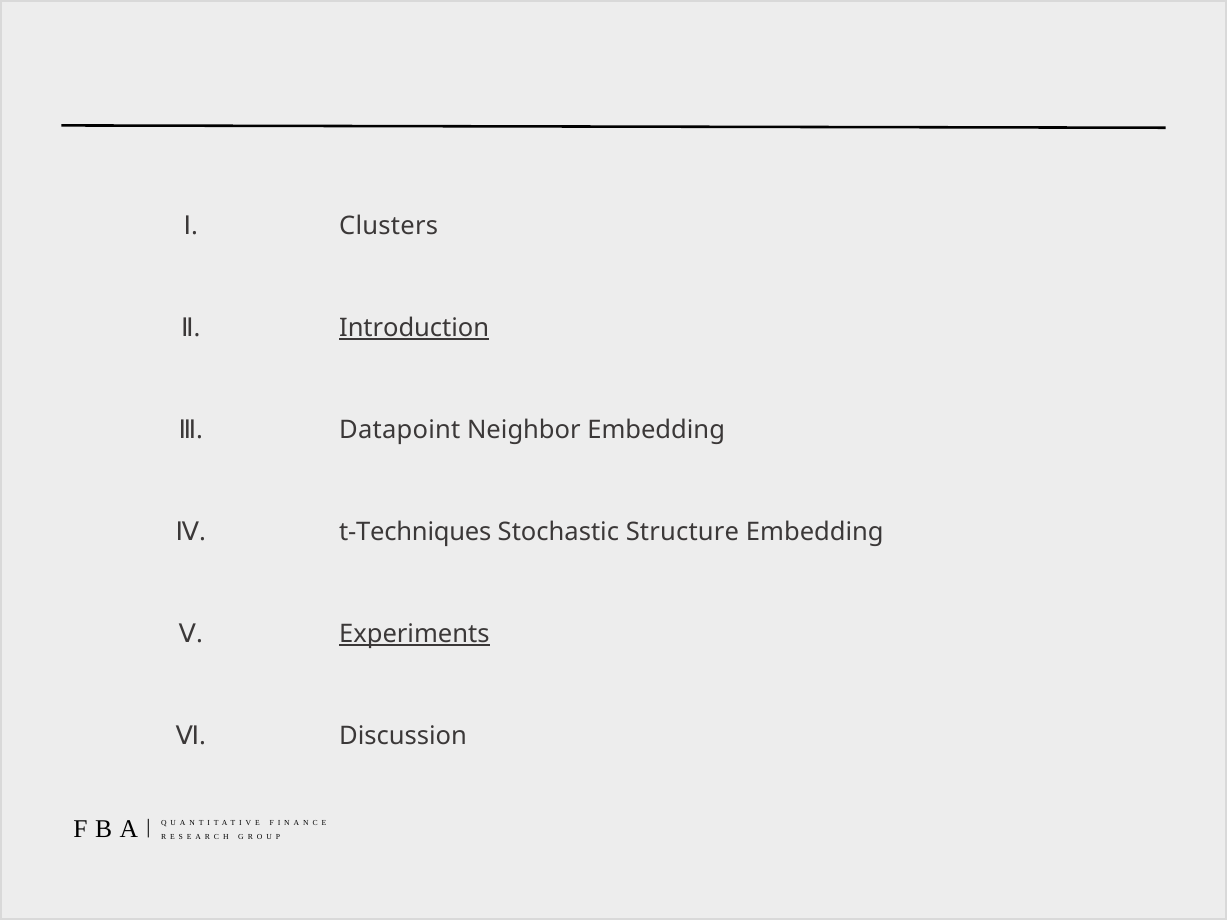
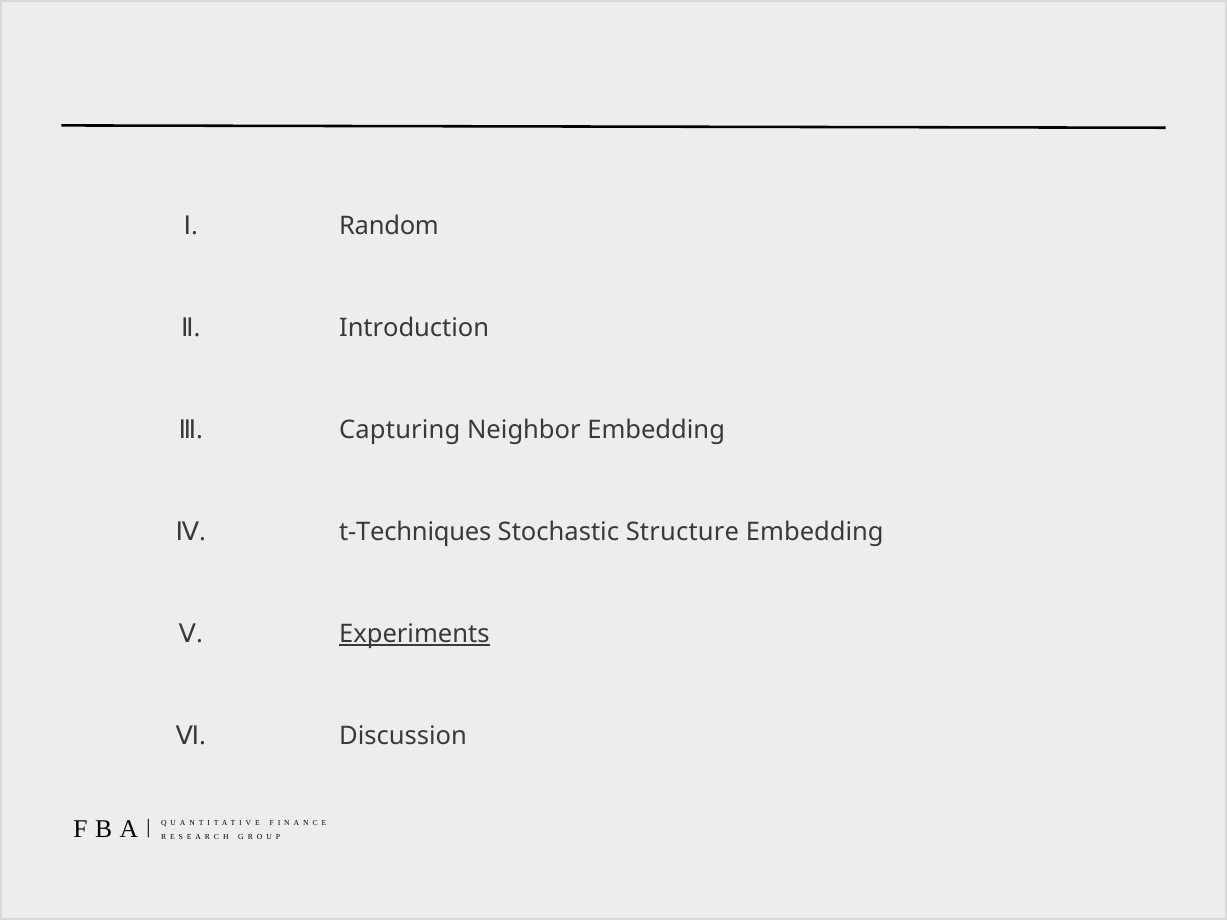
Clusters: Clusters -> Random (389, 226)
Introduction underline: present -> none (414, 328)
Datapoint: Datapoint -> Capturing (400, 430)
